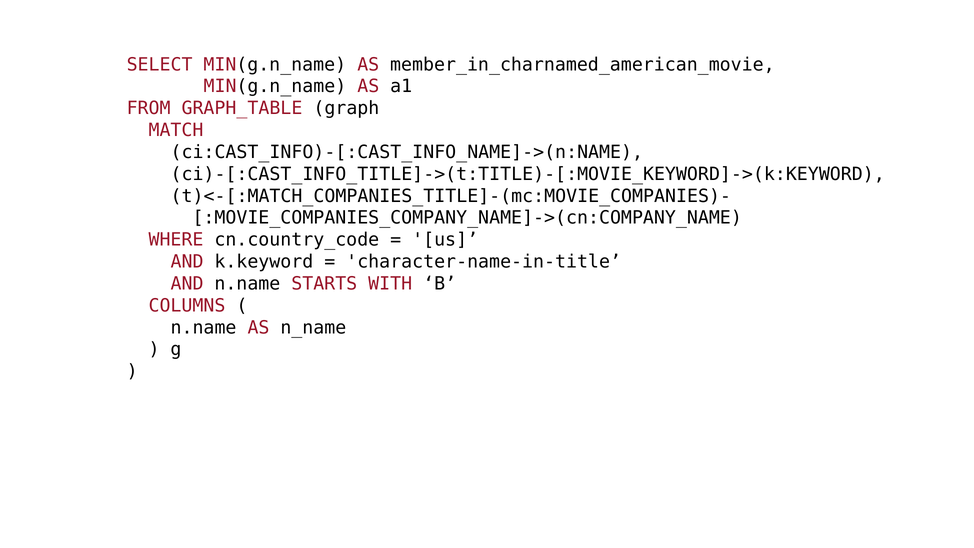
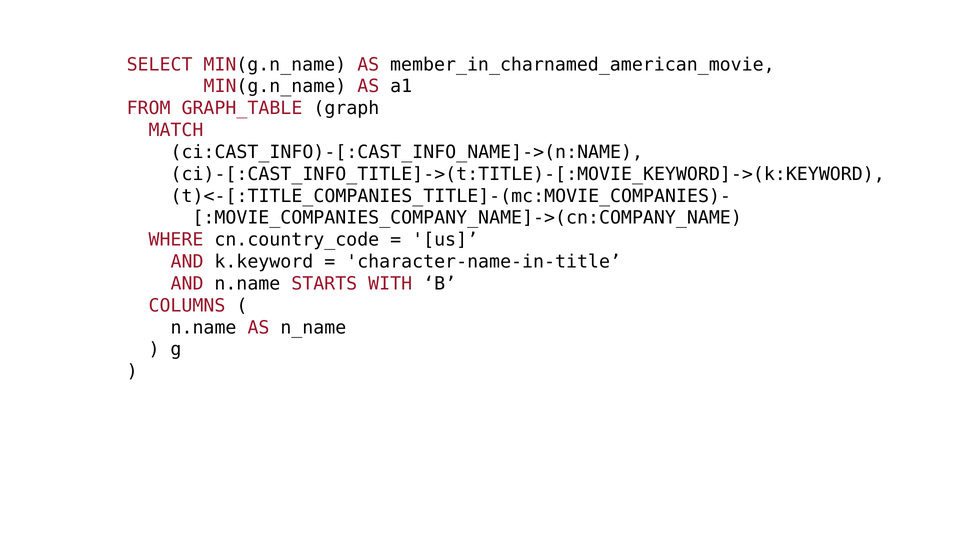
t)<-[:MATCH_COMPANIES_TITLE]-(mc:MOVIE_COMPANIES)-: t)<-[:MATCH_COMPANIES_TITLE]-(mc:MOVIE_COMPANIES)- -> t)<-[:TITLE_COMPANIES_TITLE]-(mc:MOVIE_COMPANIES)- (451, 196)
